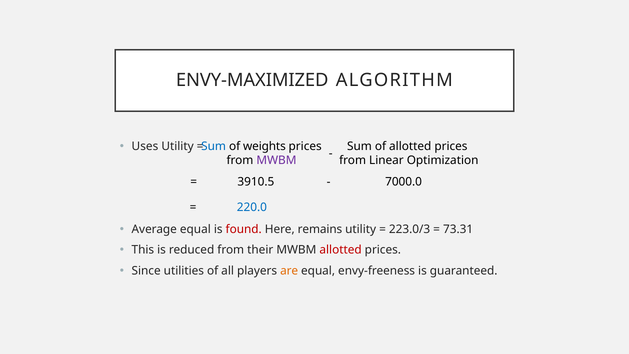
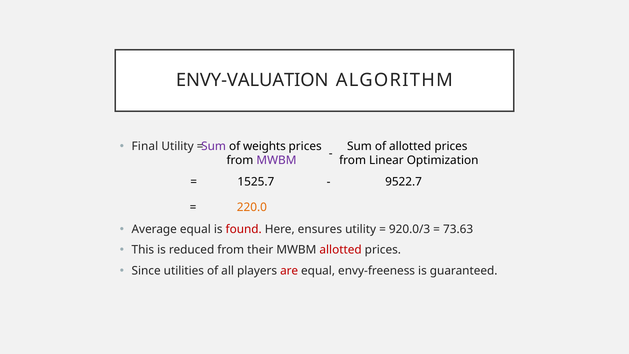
ENVY-MAXIMIZED: ENVY-MAXIMIZED -> ENVY-VALUATION (252, 80)
Uses: Uses -> Final (145, 146)
Sum colour: blue -> purple (214, 146)
3910.5: 3910.5 -> 1525.7 (256, 182)
7000.0: 7000.0 -> 9522.7 (404, 182)
220.0 colour: blue -> orange (252, 207)
remains: remains -> ensures (320, 229)
223.0/3: 223.0/3 -> 920.0/3 (410, 229)
73.31: 73.31 -> 73.63 (458, 229)
are colour: orange -> red (289, 271)
